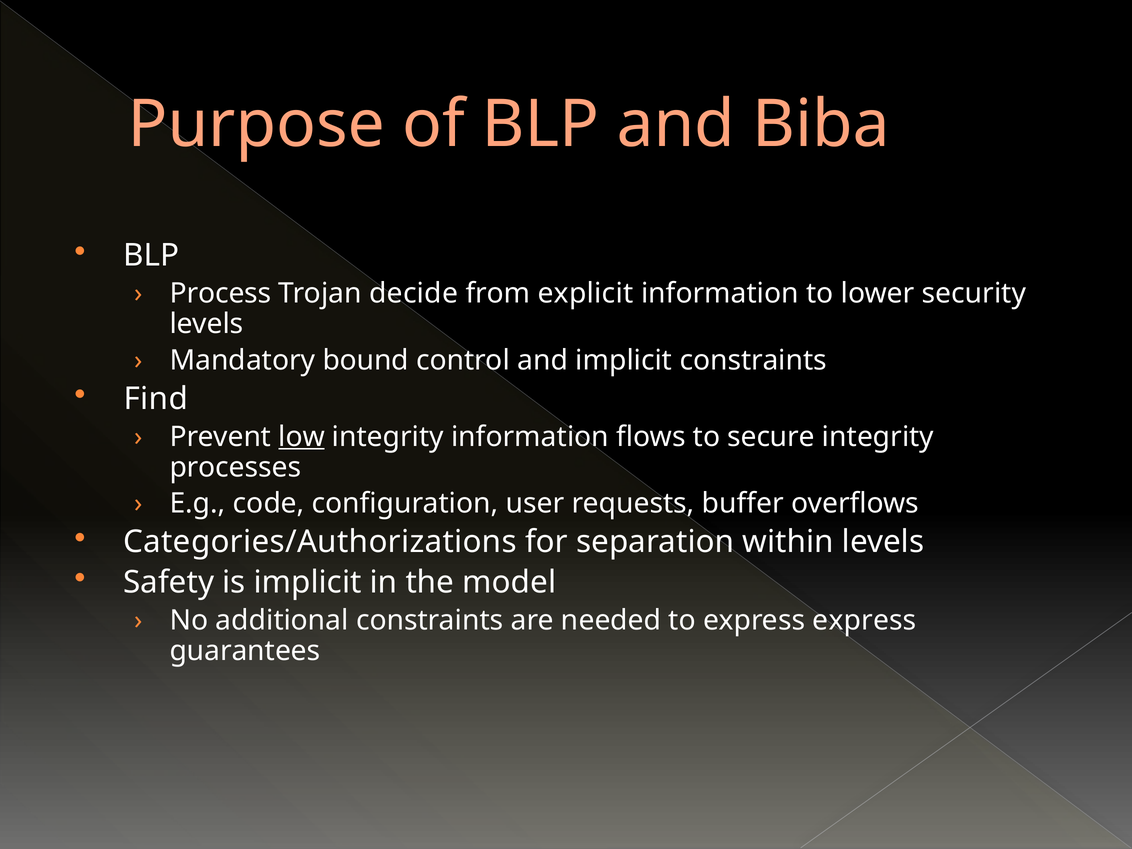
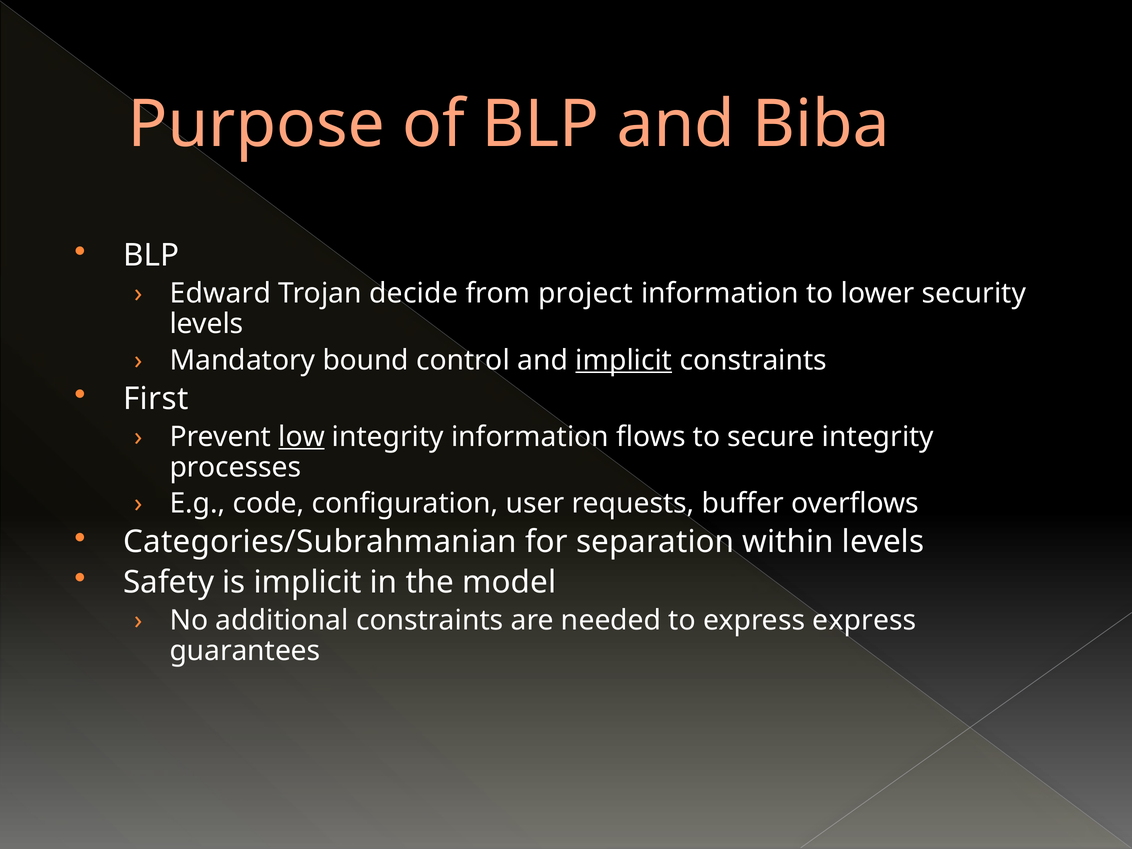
Process: Process -> Edward (220, 293)
explicit: explicit -> project (586, 293)
implicit underline: none -> present (624, 360)
Find: Find -> First (156, 399)
Categories/Authorizations: Categories/Authorizations -> Categories/Subrahmanian (320, 542)
